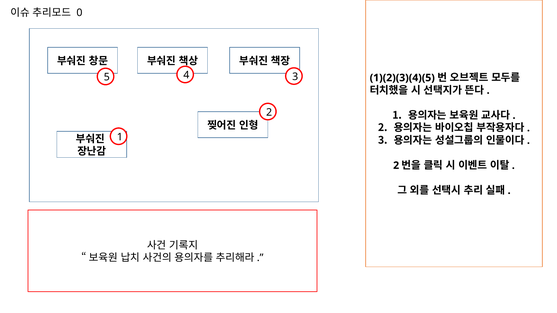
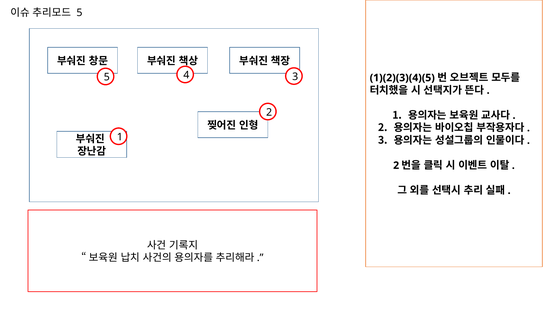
0: 0 -> 5 (79, 13)
